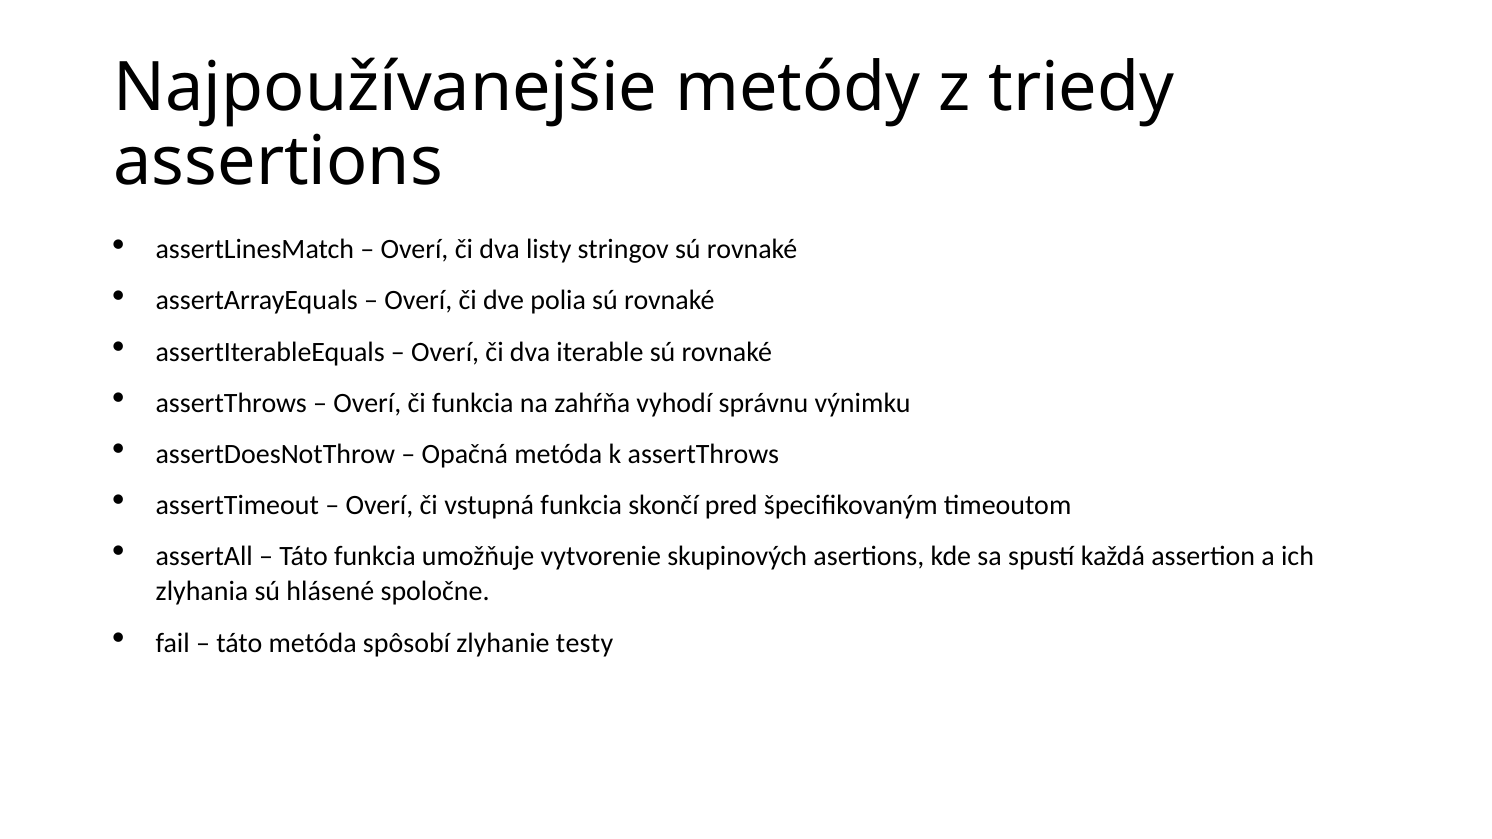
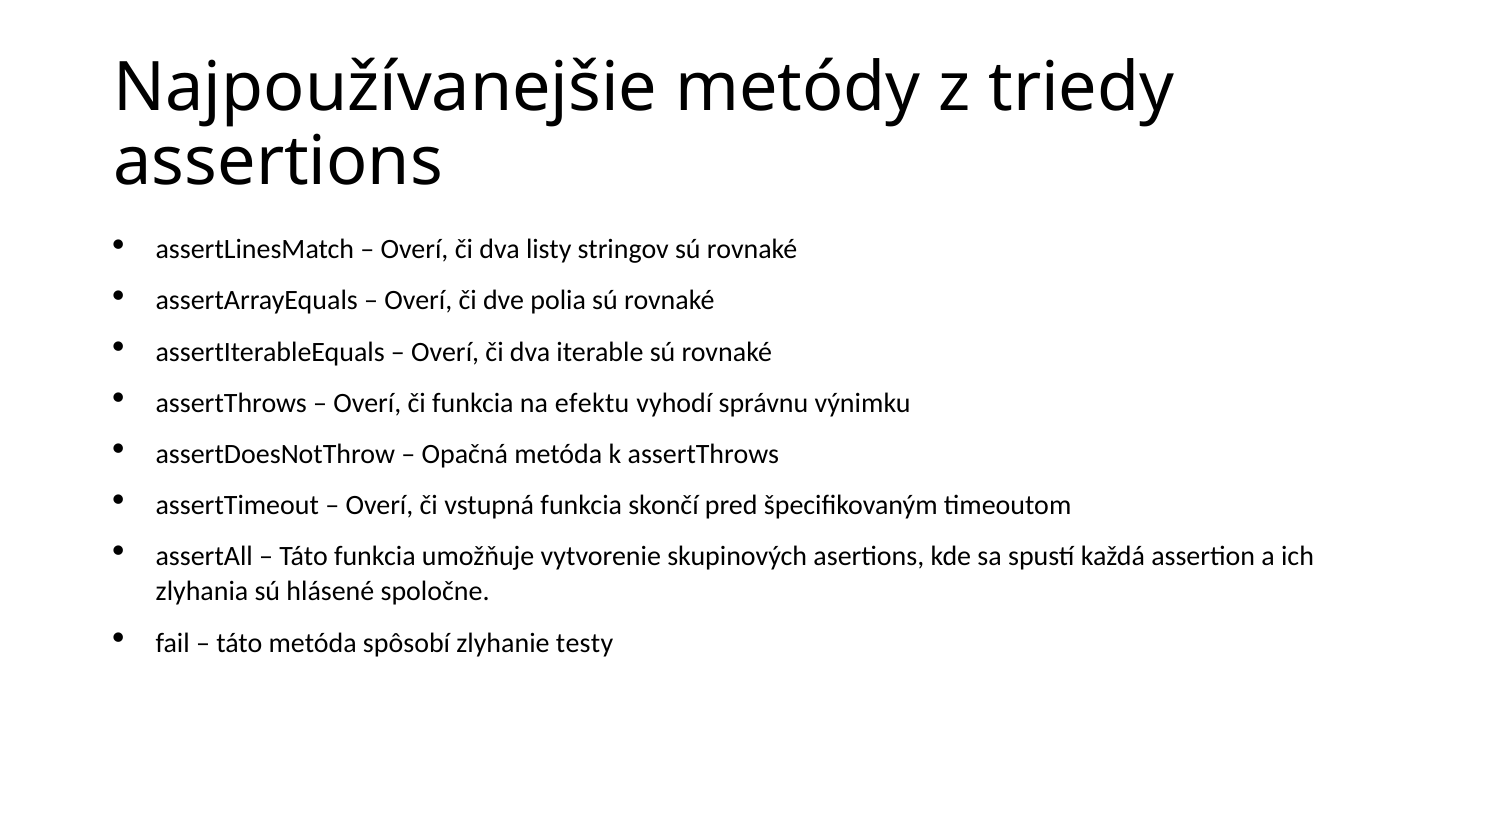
zahŕňa: zahŕňa -> efektu (592, 403)
